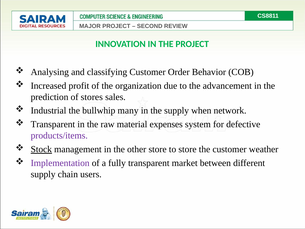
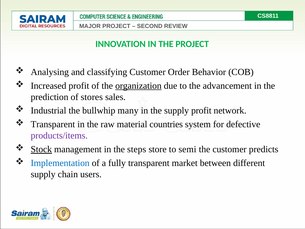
organization underline: none -> present (138, 86)
supply when: when -> profit (201, 111)
expenses: expenses -> countries (166, 124)
other: other -> steps (137, 149)
to store: store -> semi (187, 149)
weather: weather -> predicts (264, 149)
Implementation colour: purple -> blue (60, 163)
